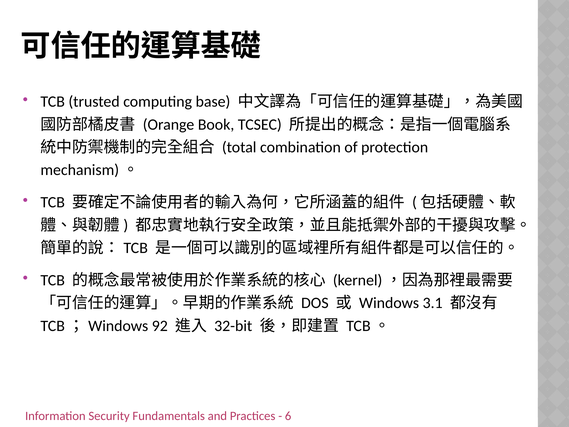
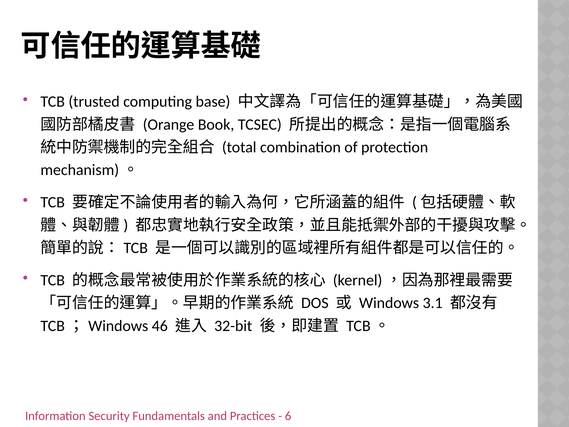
92: 92 -> 46 (160, 326)
